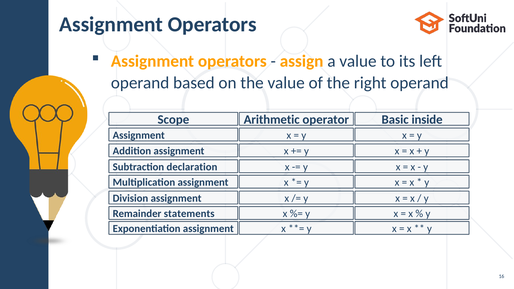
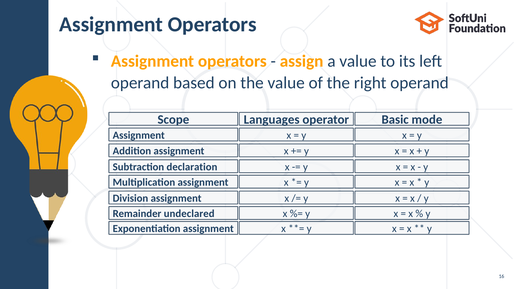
Arithmetic: Arithmetic -> Languages (272, 120)
inside: inside -> mode (427, 120)
statements: statements -> undeclared (189, 214)
